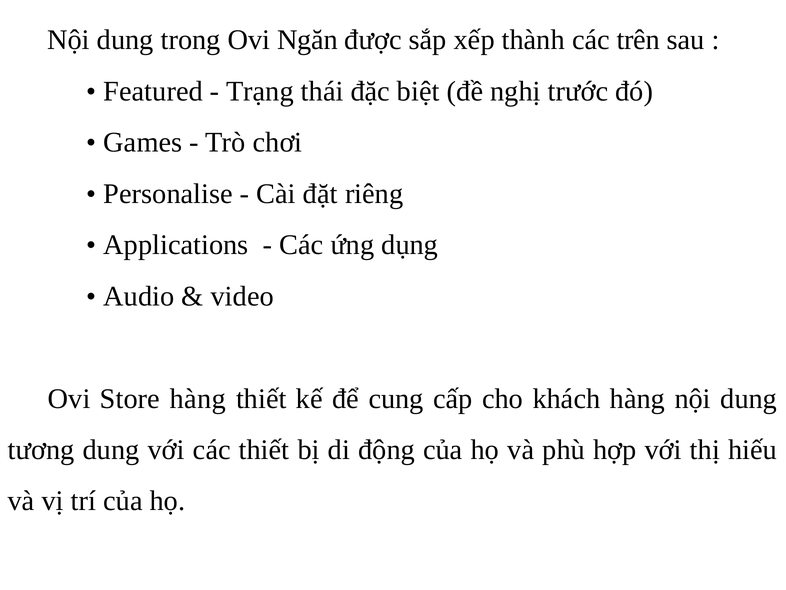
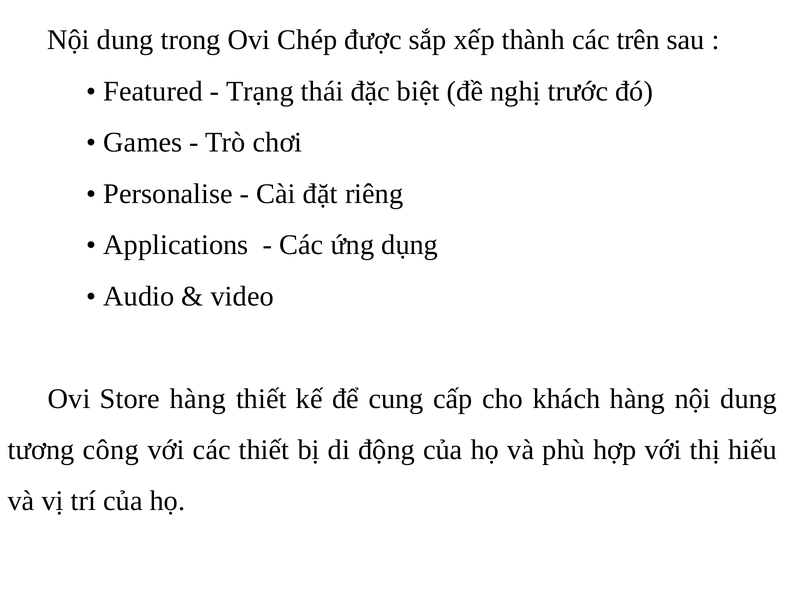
Ngăn: Ngăn -> Chép (307, 40)
tương dung: dung -> công (111, 450)
